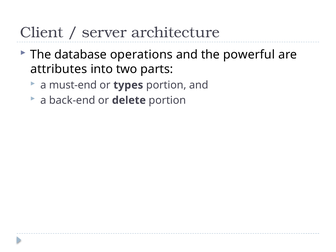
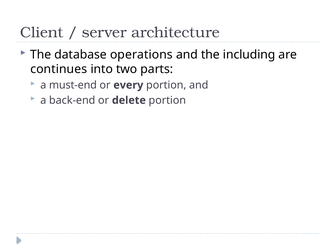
powerful: powerful -> including (249, 55)
attributes: attributes -> continues (59, 69)
types: types -> every (128, 85)
